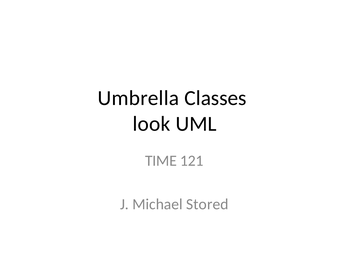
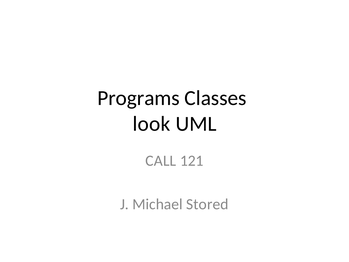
Umbrella: Umbrella -> Programs (139, 98)
TIME: TIME -> CALL (161, 160)
